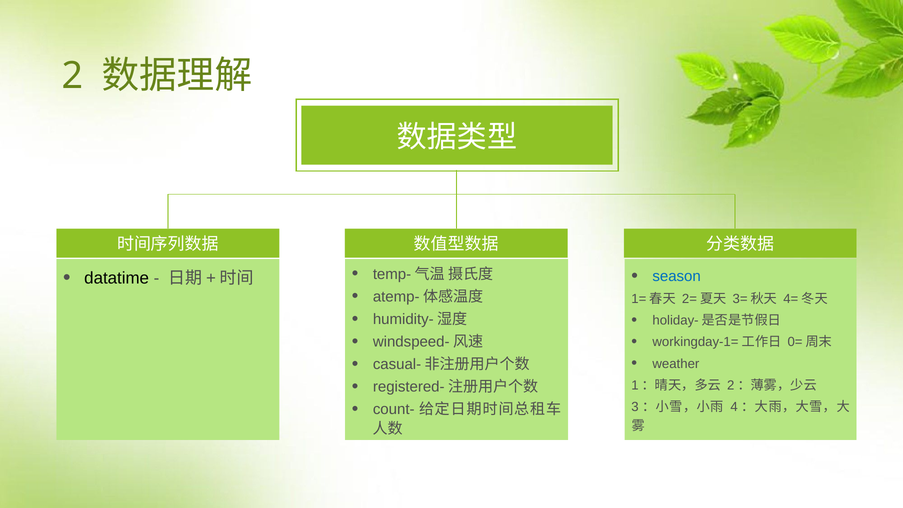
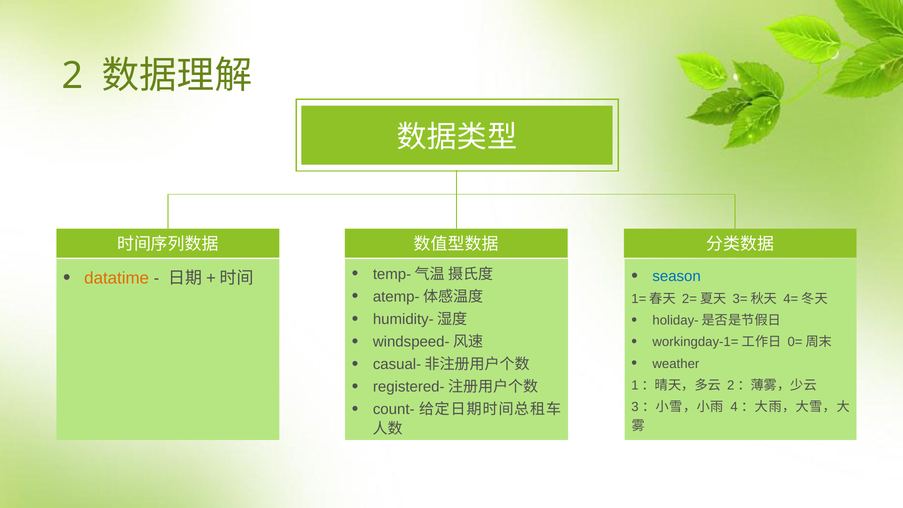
datatime colour: black -> orange (117, 278)
